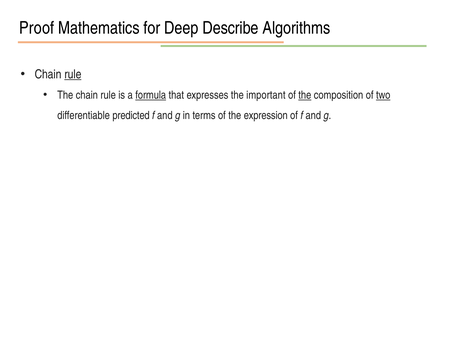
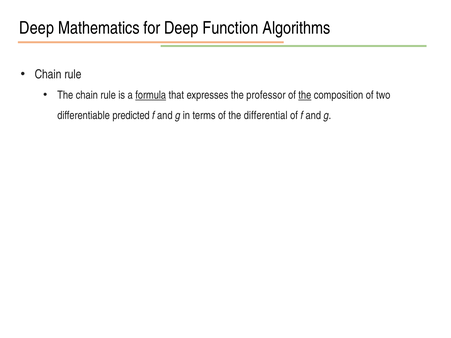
Proof: Proof -> Deep (37, 28)
Describe: Describe -> Function (230, 28)
rule underline: present -> none (73, 74)
important: important -> professor (266, 95)
two underline: present -> none (383, 95)
expression: expression -> differential (266, 116)
